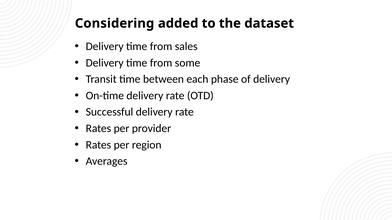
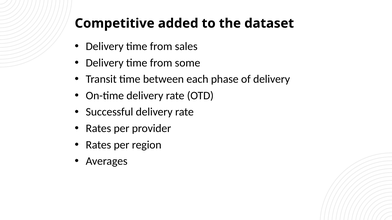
Considering: Considering -> Competitive (115, 23)
